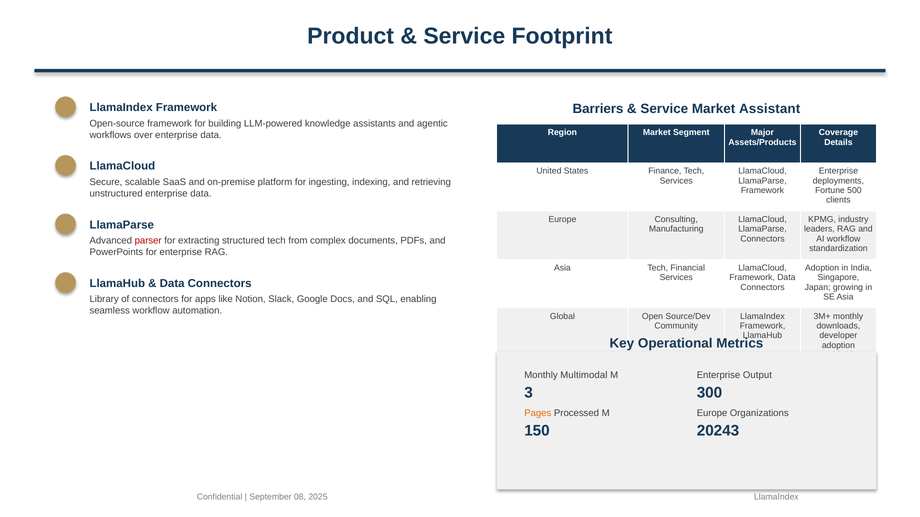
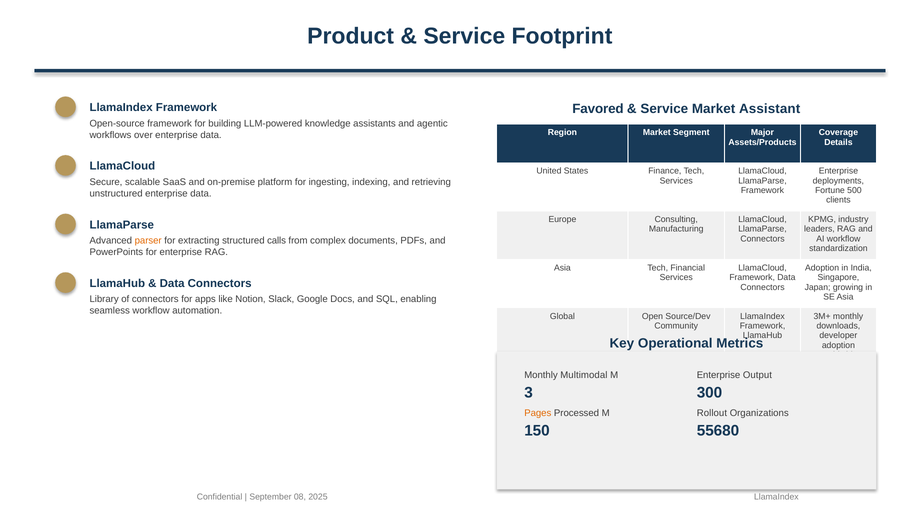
Barriers: Barriers -> Favored (598, 109)
parser colour: red -> orange (148, 241)
structured tech: tech -> calls (277, 241)
Europe: Europe -> Rollout (712, 413)
20243: 20243 -> 55680 (718, 431)
